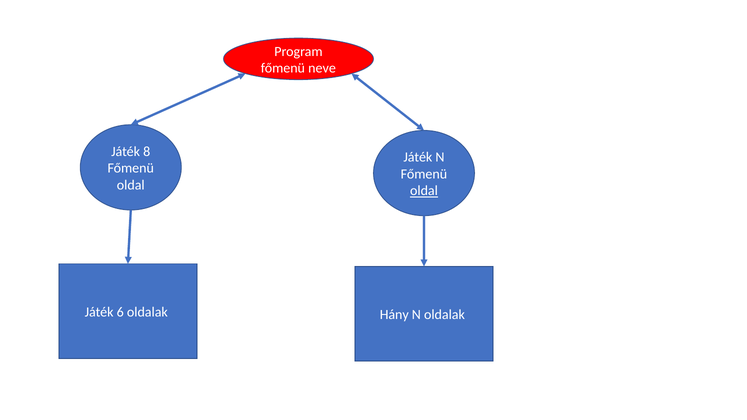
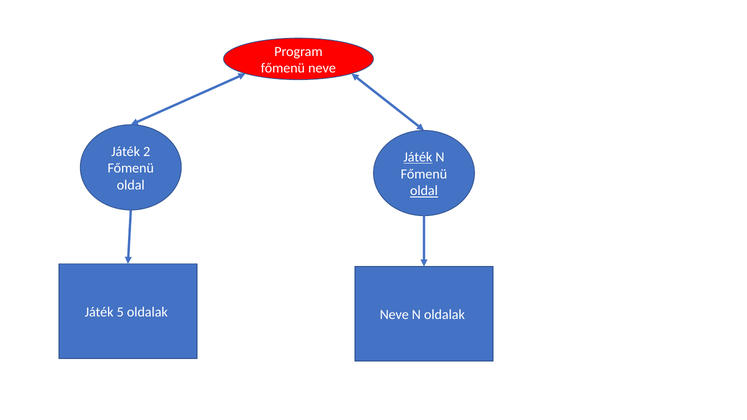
8: 8 -> 2 (147, 152)
Játék underline: none -> present (418, 157)
6: 6 -> 5 (120, 312)
oldalak Hány: Hány -> Neve (394, 315)
